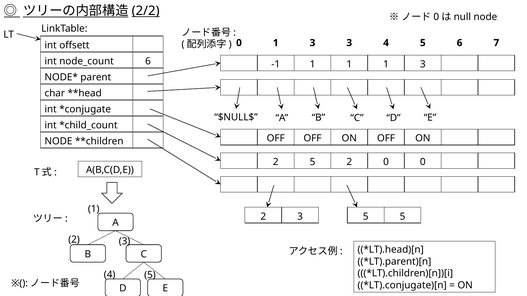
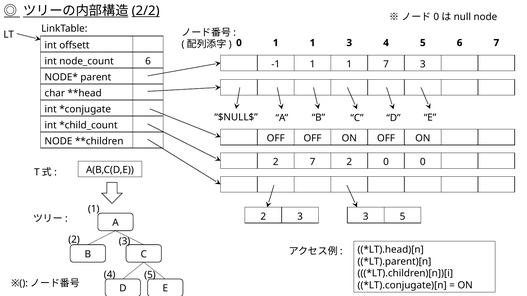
0 1 3: 3 -> 1 (313, 43)
1 1 1: 1 -> 7 (386, 64)
2 5: 5 -> 7 (313, 162)
3 5: 5 -> 3 (366, 217)
